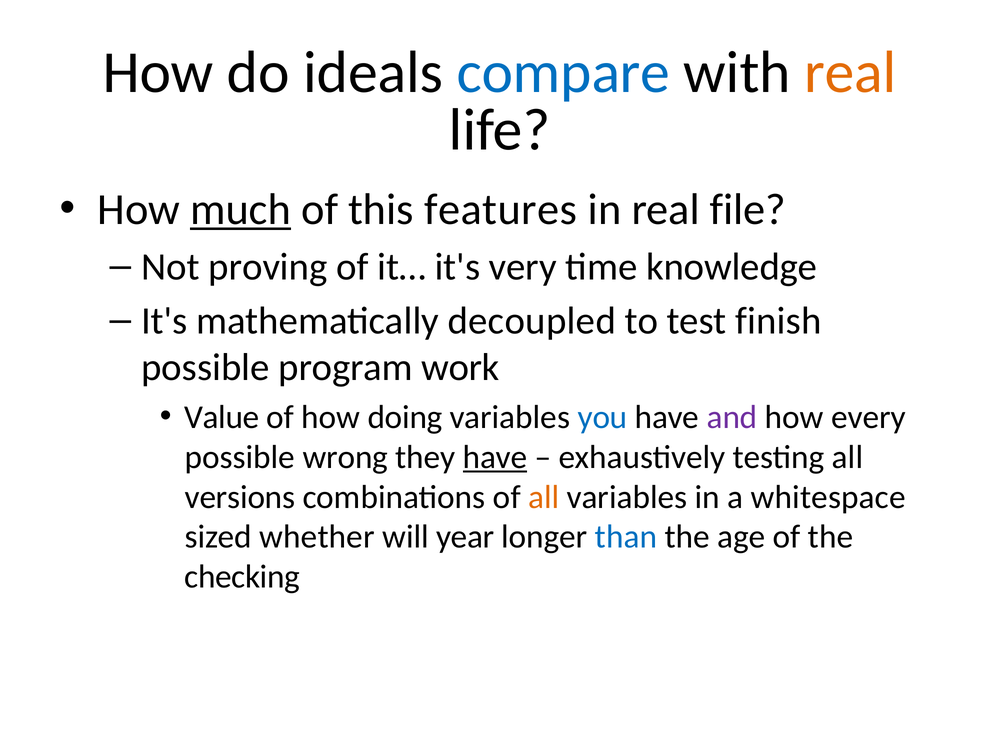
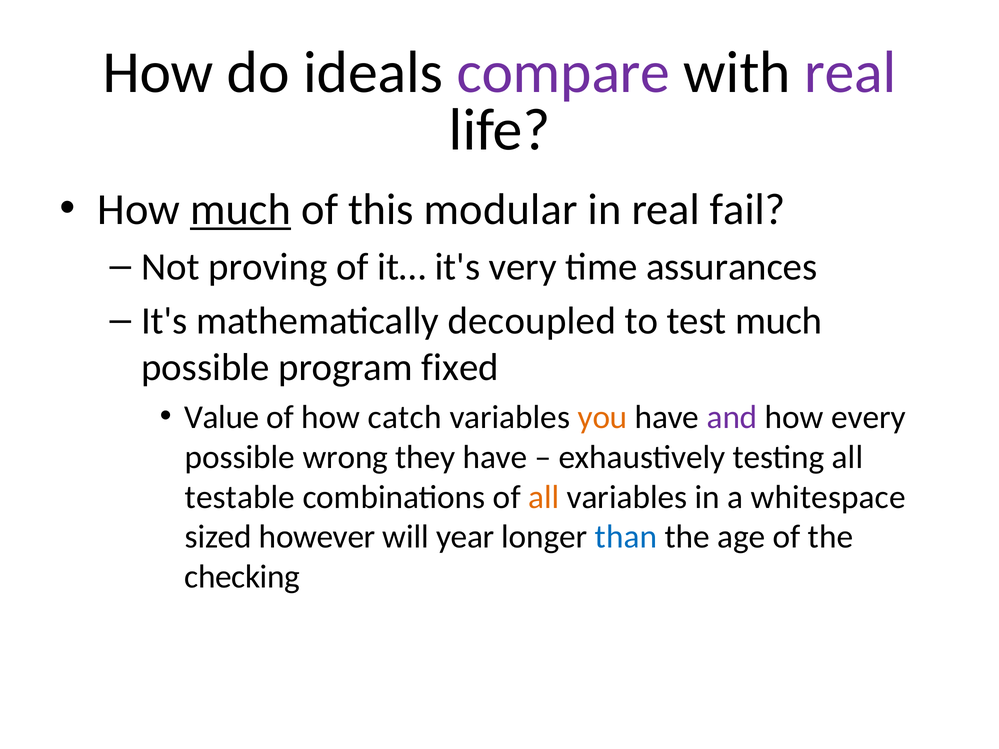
compare colour: blue -> purple (563, 73)
real colour: orange -> purple (850, 73)
features: features -> modular (501, 210)
file: file -> fail (748, 210)
knowledge: knowledge -> assurances (732, 267)
test finish: finish -> much (779, 321)
work: work -> fixed (460, 368)
doing: doing -> catch (405, 417)
you colour: blue -> orange (602, 417)
have underline: present -> none (495, 457)
versions: versions -> testable (240, 497)
whether: whether -> however (317, 537)
